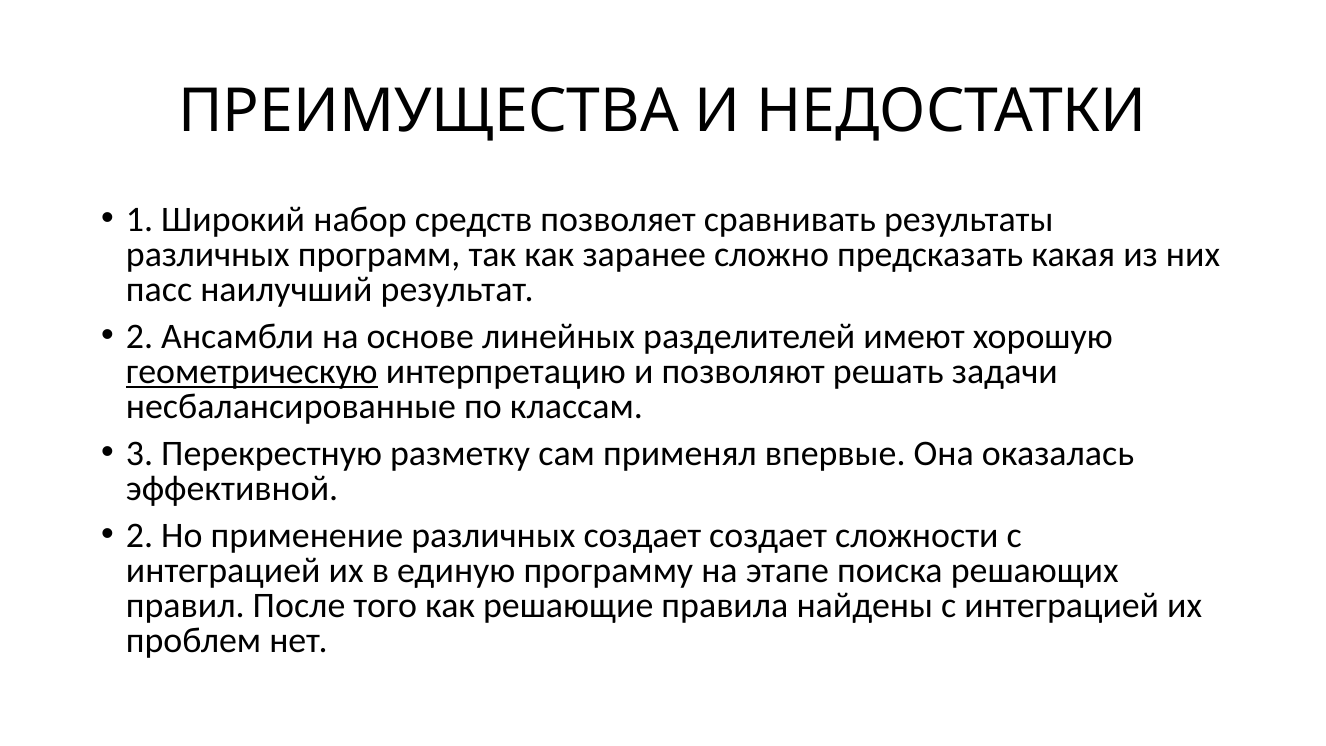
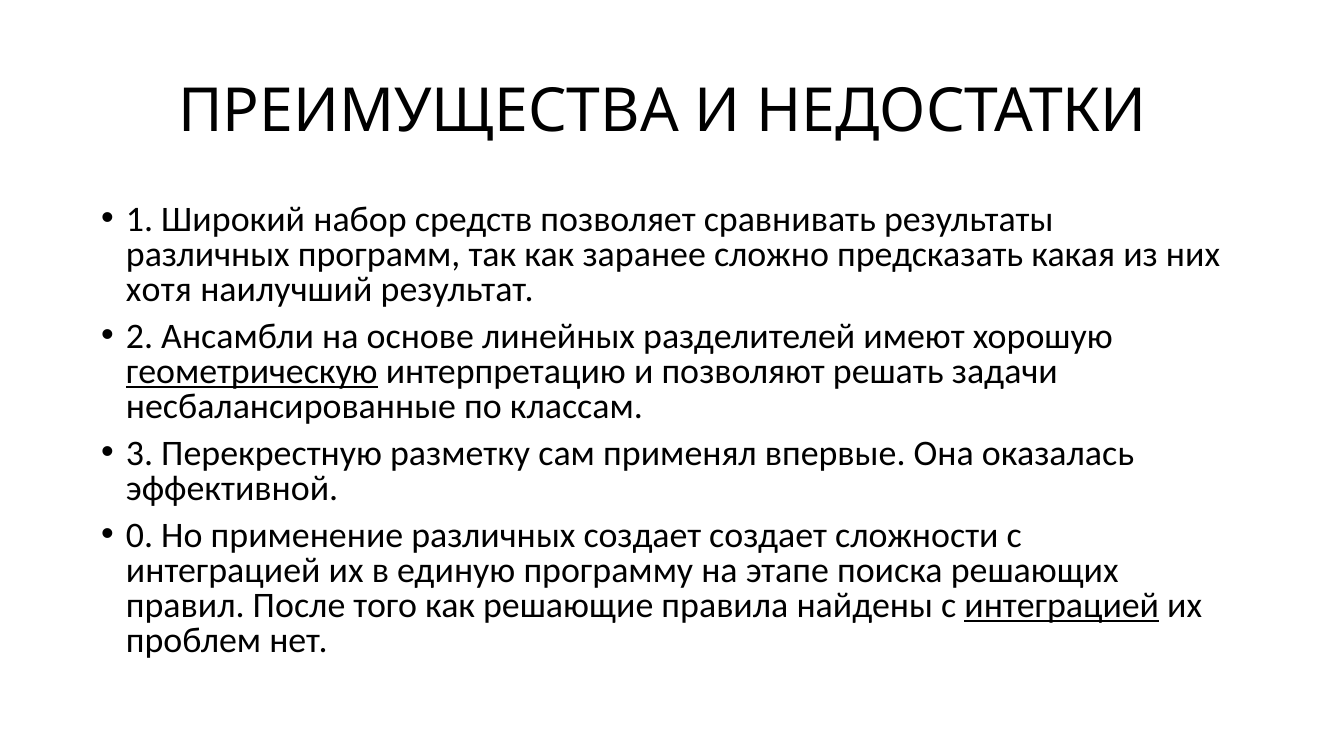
пасс: пасс -> хотя (159, 289)
2: 2 -> 0 (140, 536)
интеграцией underline: none -> present (1062, 606)
